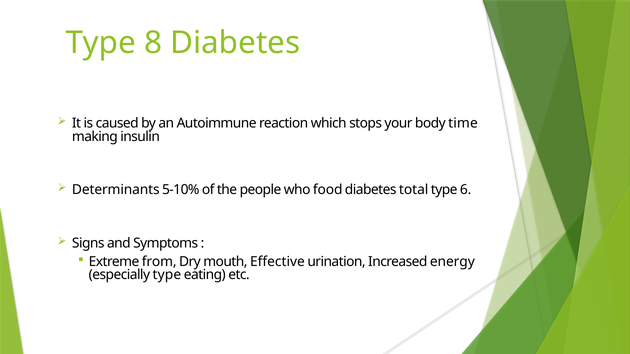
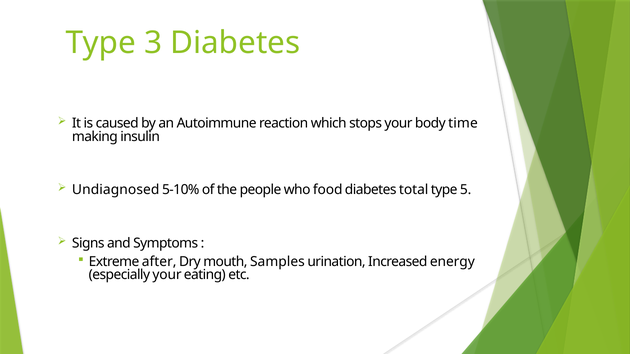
8: 8 -> 3 (153, 43)
Determinants: Determinants -> Undiagnosed (116, 190)
6: 6 -> 5 (466, 190)
from: from -> after (159, 262)
Effective: Effective -> Samples (277, 262)
especially type: type -> your (167, 275)
